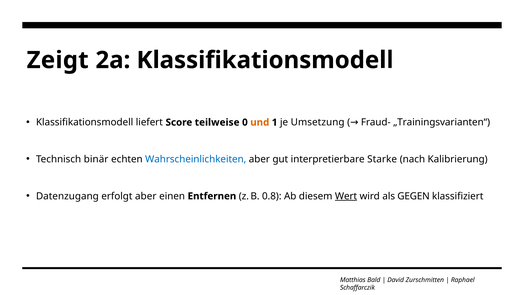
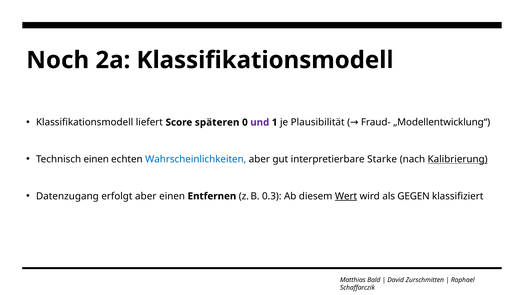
Zeigt: Zeigt -> Noch (58, 60)
teilweise: teilweise -> späteren (217, 122)
und colour: orange -> purple (260, 122)
Umsetzung: Umsetzung -> Plausibilität (318, 122)
„Trainingsvarianten“: „Trainingsvarianten“ -> „Modellentwicklung“ (442, 122)
Technisch binär: binär -> einen (96, 159)
Kalibrierung underline: none -> present (458, 159)
0.8: 0.8 -> 0.3 (272, 196)
